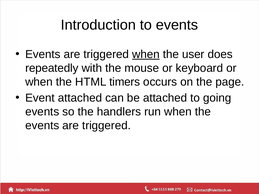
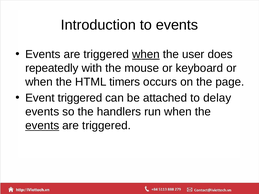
Event attached: attached -> triggered (80, 98)
going: going -> delay (217, 98)
events underline: none -> present (42, 126)
